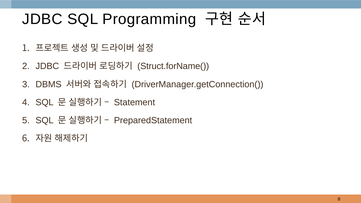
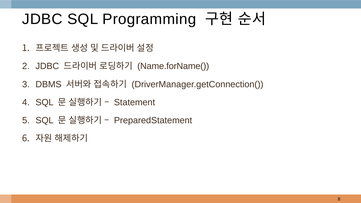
Struct.forName(: Struct.forName( -> Name.forName( (173, 66)
